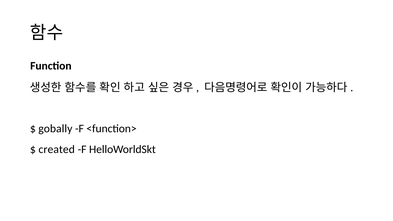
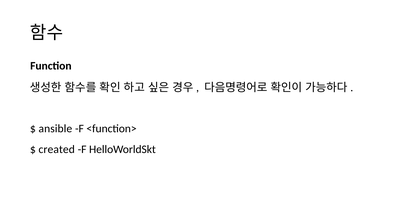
gobally: gobally -> ansible (55, 129)
